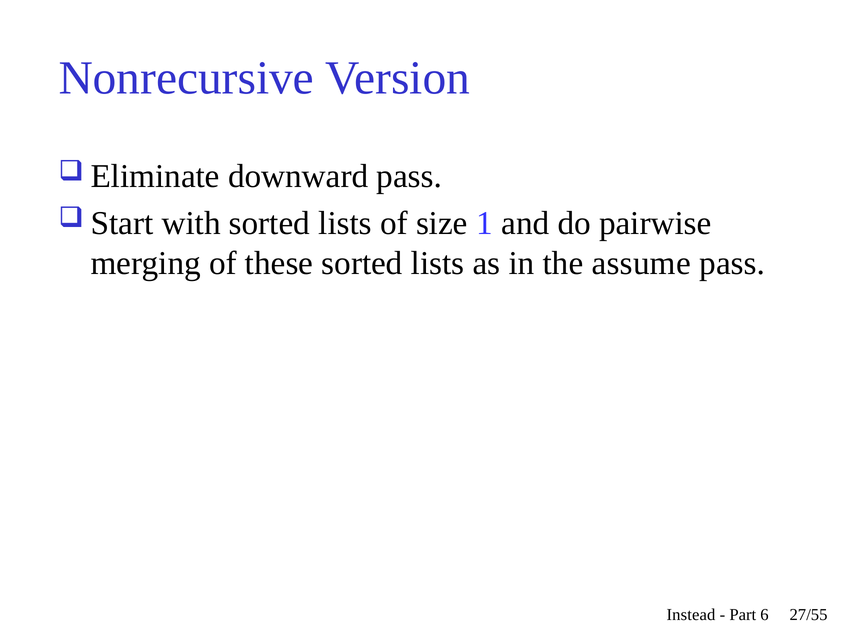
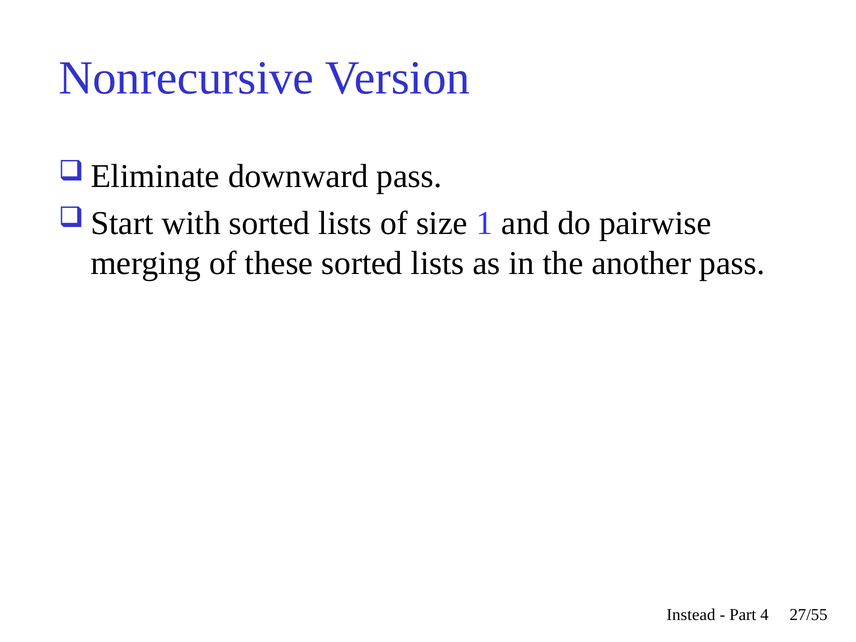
assume: assume -> another (641, 263)
6: 6 -> 4 (765, 615)
